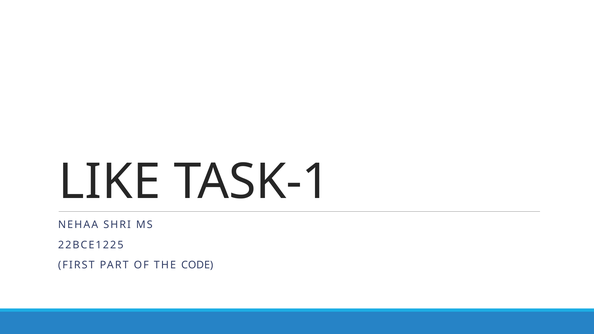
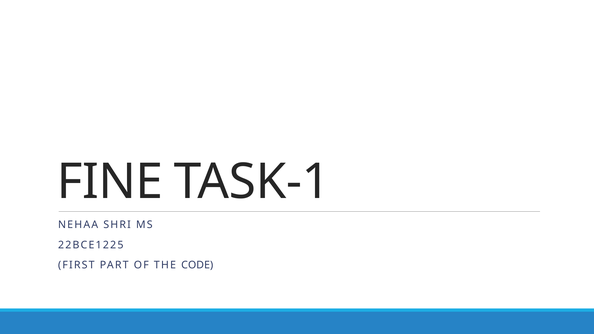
LIKE: LIKE -> FINE (110, 182)
